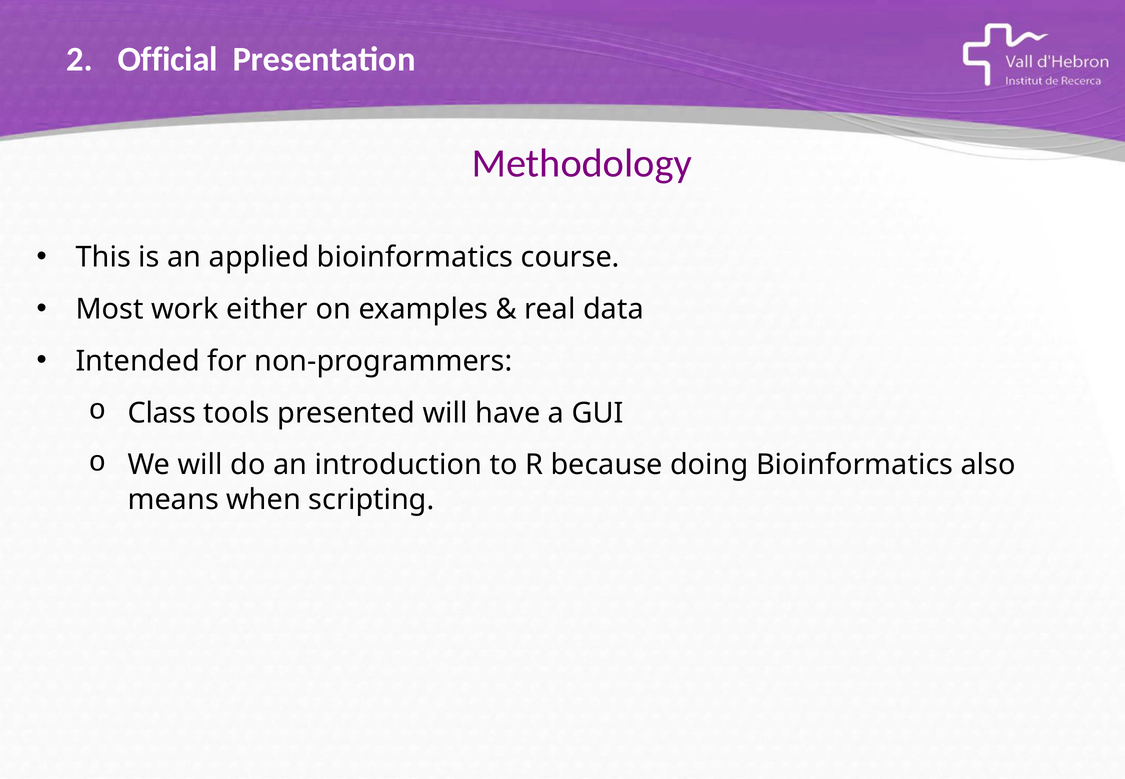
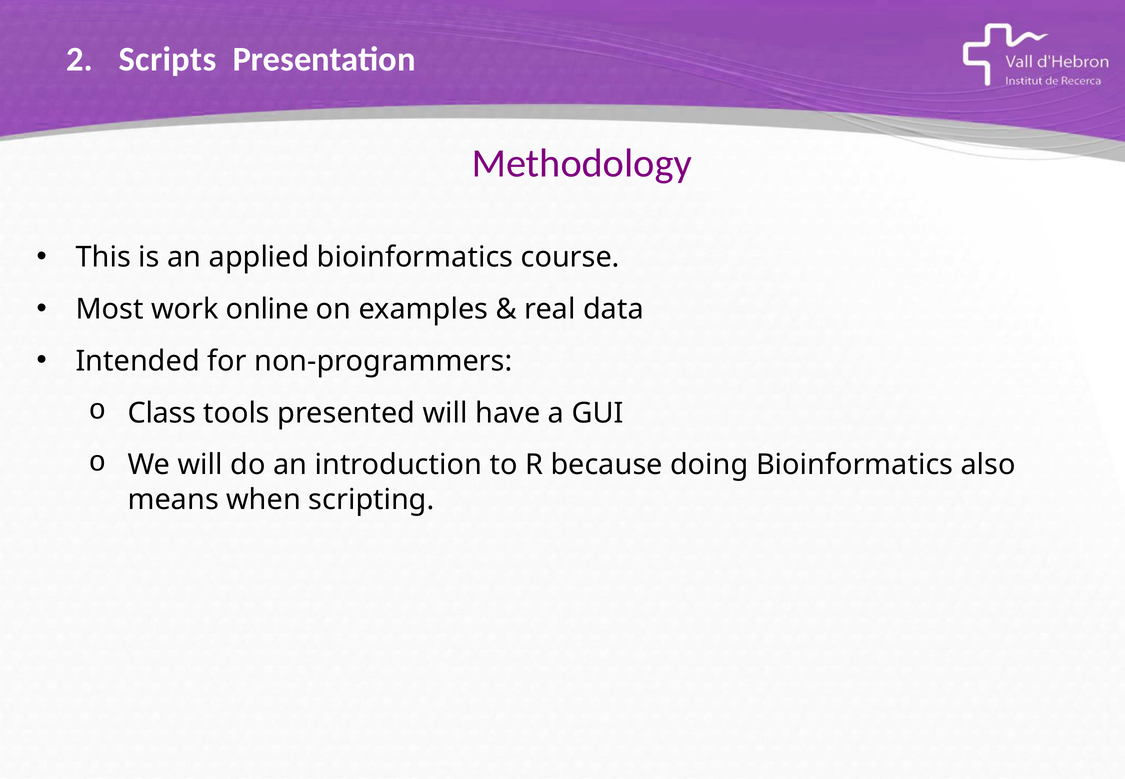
Official: Official -> Scripts (168, 60)
either: either -> online (267, 309)
